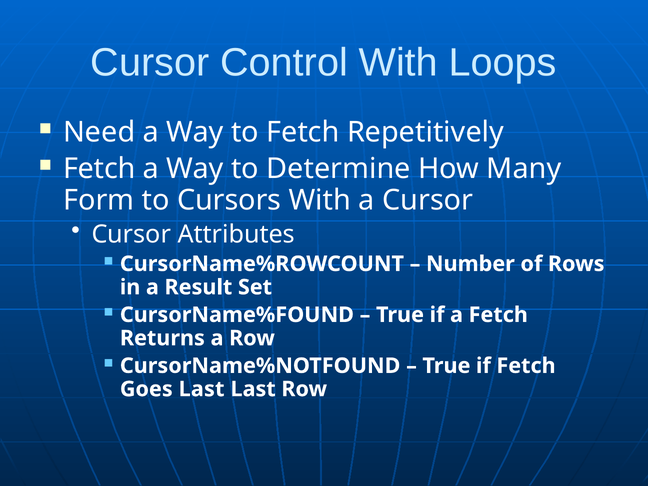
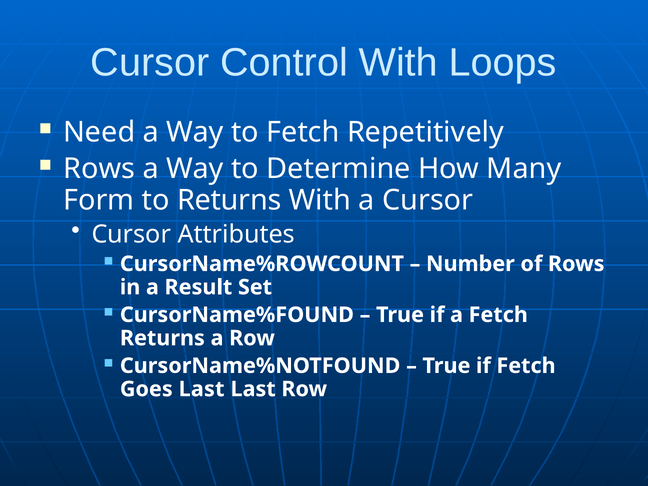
Fetch: Fetch -> Rows (99, 169)
to Cursors: Cursors -> Returns (229, 200)
